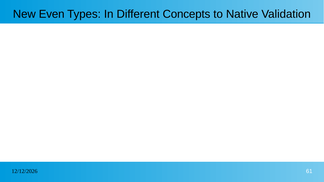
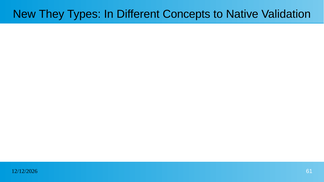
Even: Even -> They (52, 14)
